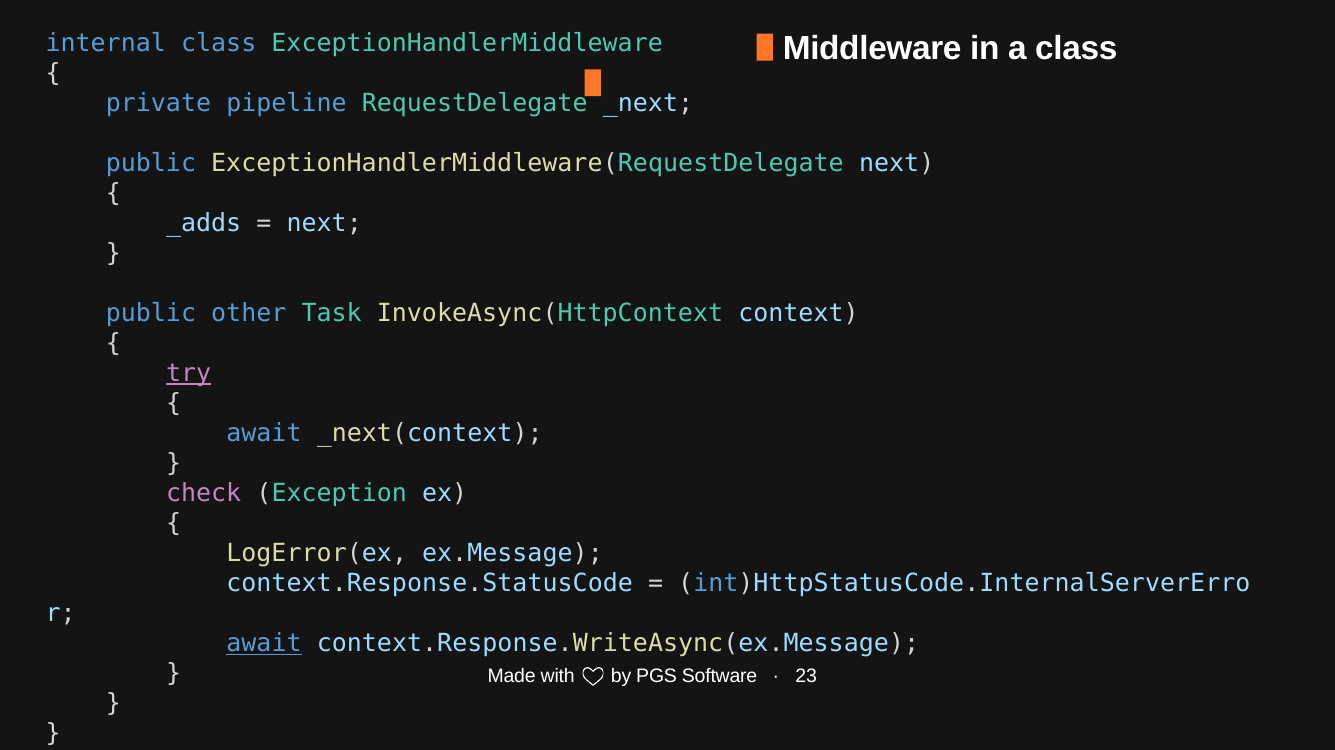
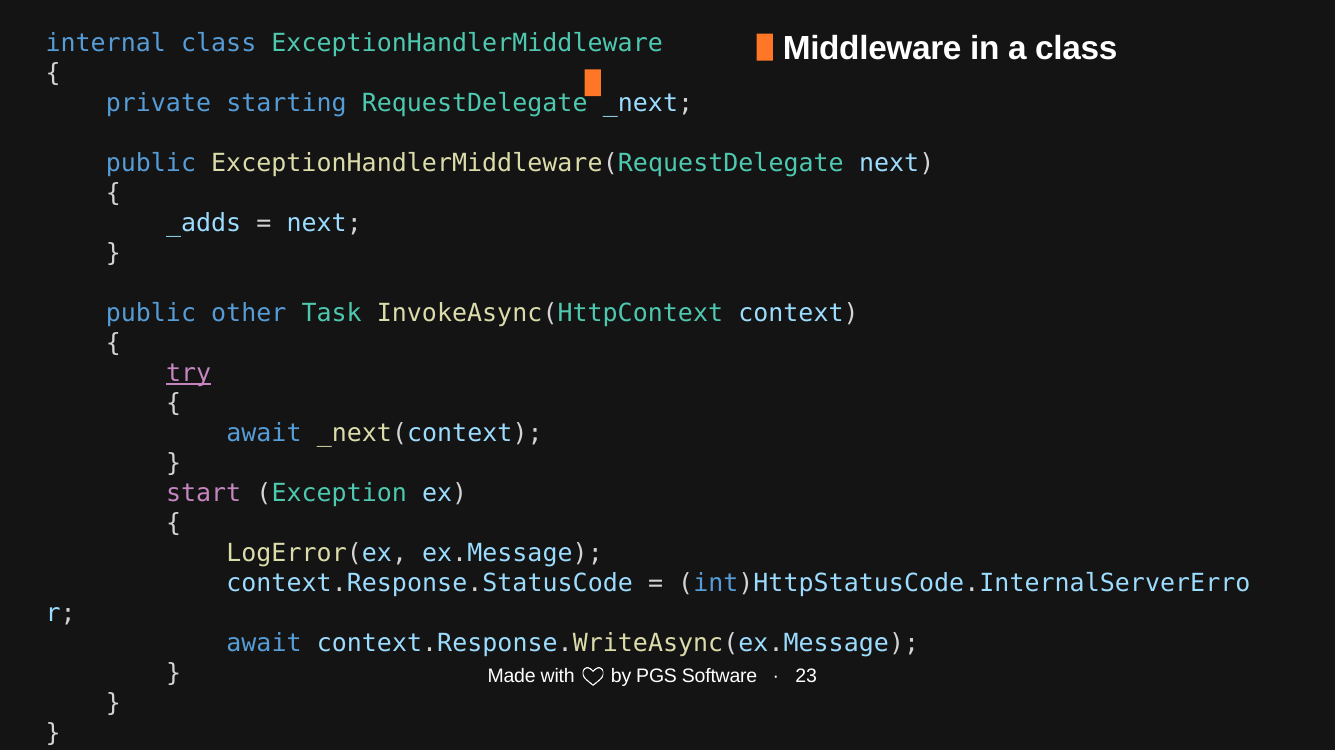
pipeline: pipeline -> starting (286, 103)
check: check -> start (204, 493)
await underline: present -> none (264, 643)
